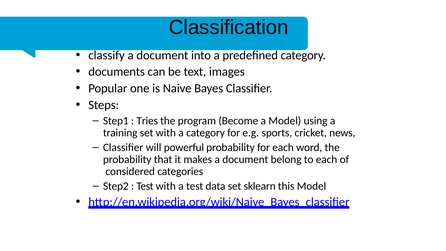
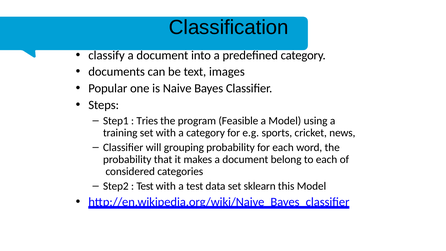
Become: Become -> Feasible (238, 121)
powerful: powerful -> grouping (184, 147)
